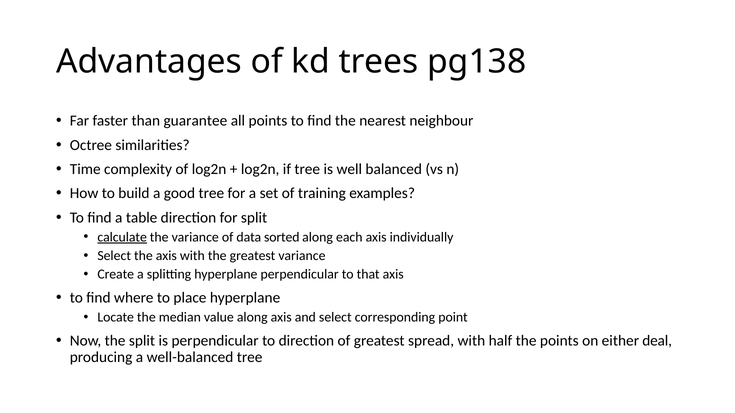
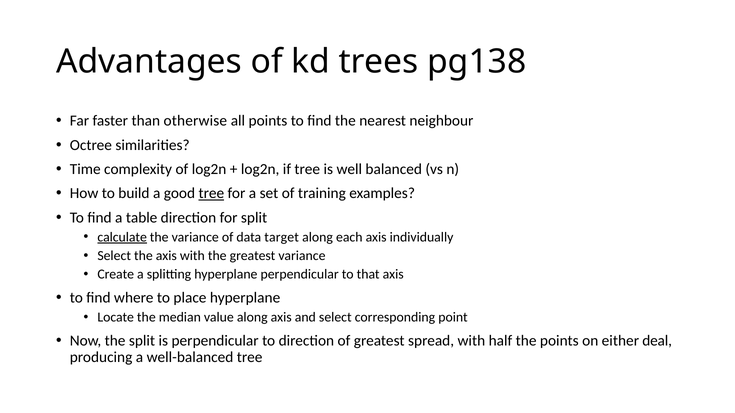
guarantee: guarantee -> otherwise (195, 121)
tree underline: none -> present (211, 194)
sorted: sorted -> target (282, 237)
